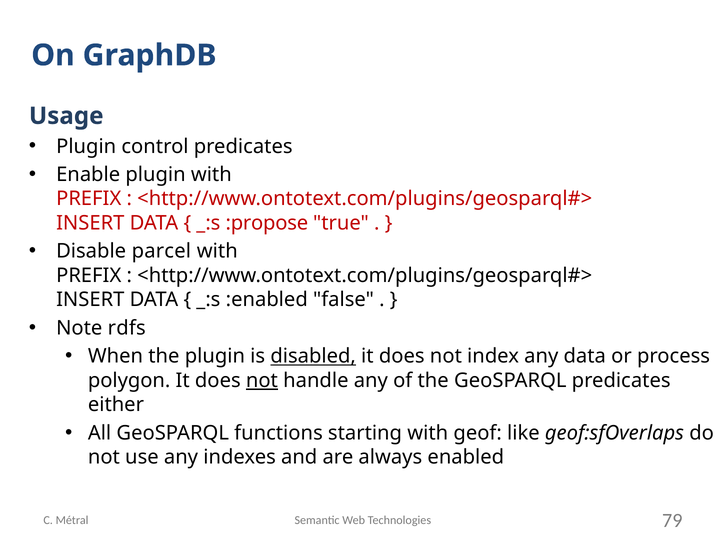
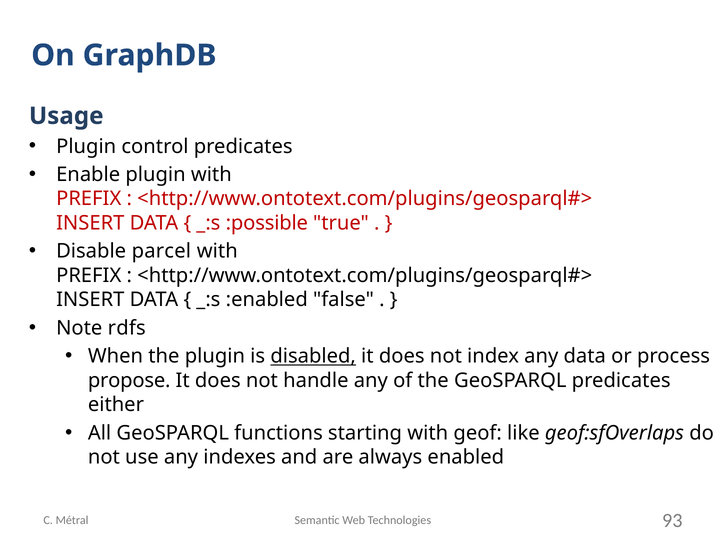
:propose: :propose -> :possible (267, 223)
polygon: polygon -> propose (129, 380)
not underline: present -> none (262, 380)
79: 79 -> 93 (672, 520)
